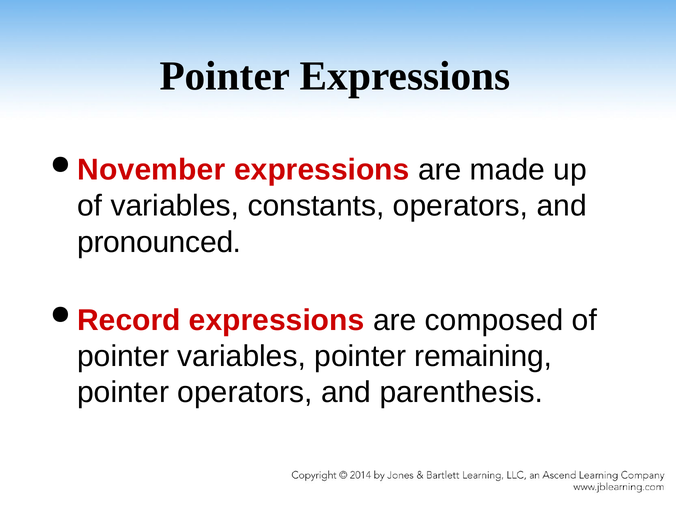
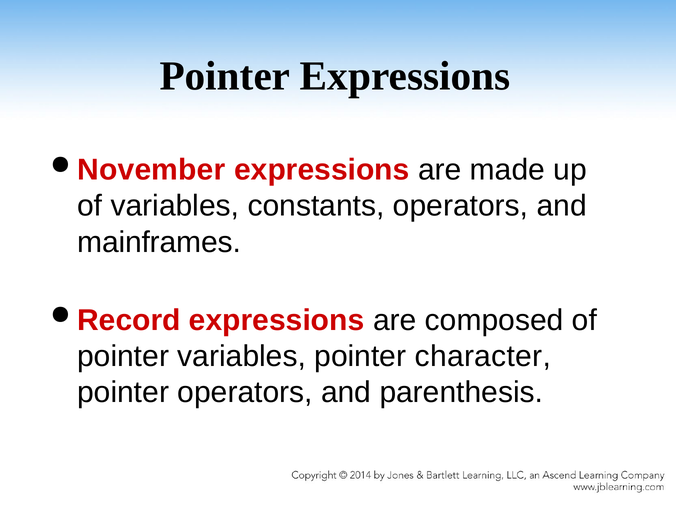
pronounced: pronounced -> mainframes (159, 242)
remaining: remaining -> character (483, 356)
